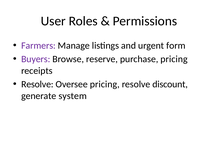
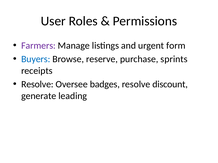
Buyers colour: purple -> blue (36, 59)
purchase pricing: pricing -> sprints (174, 59)
Oversee pricing: pricing -> badges (105, 85)
system: system -> leading (73, 96)
